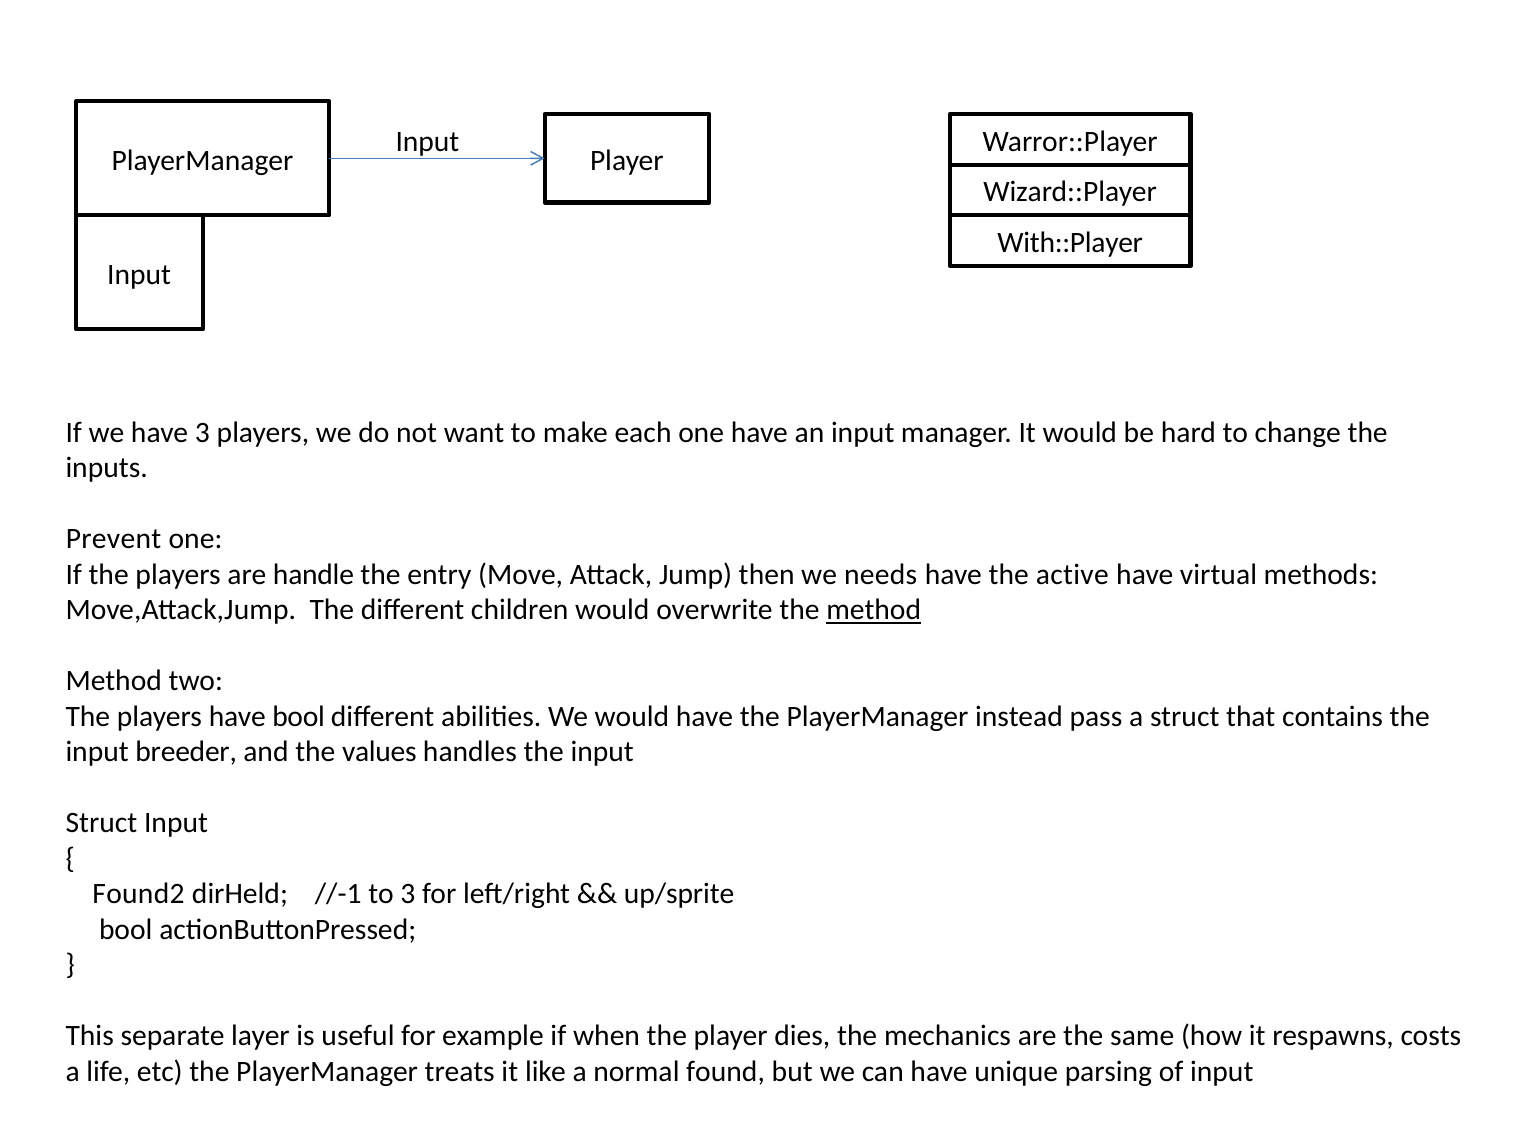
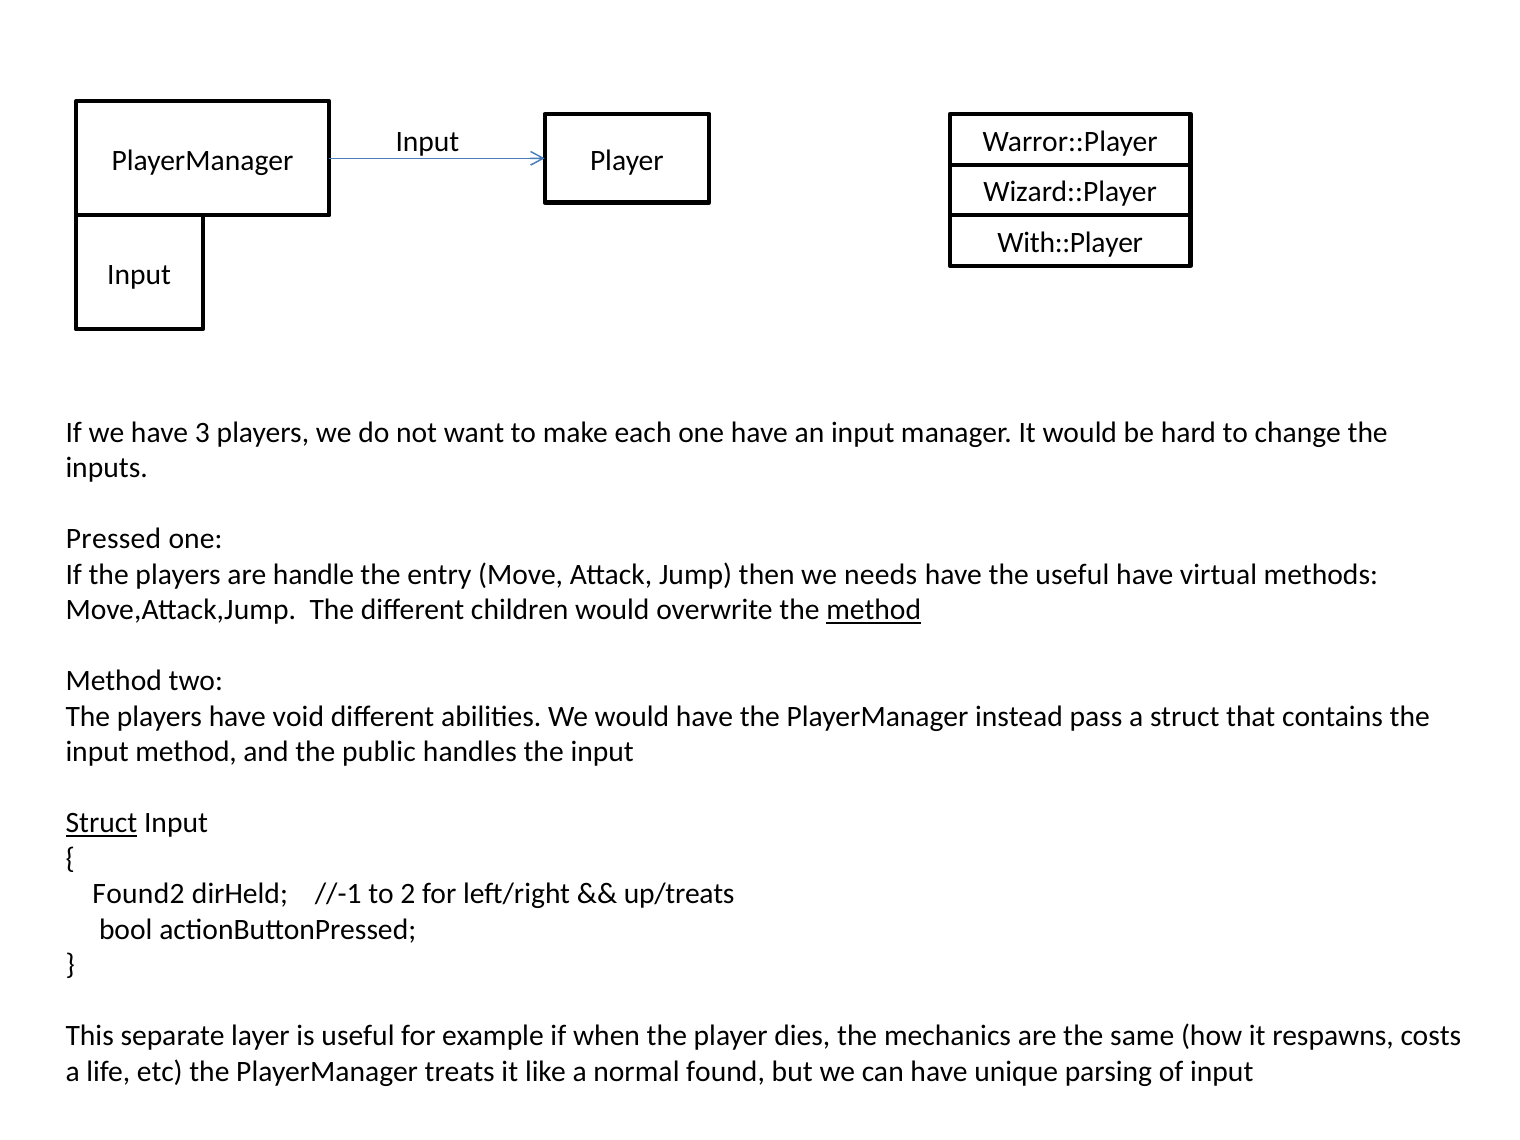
Prevent: Prevent -> Pressed (114, 539)
the active: active -> useful (1072, 575)
have bool: bool -> void (298, 716)
input breeder: breeder -> method (186, 752)
values: values -> public (379, 752)
Struct underline: none -> present (101, 823)
to 3: 3 -> 2 (408, 894)
up/sprite: up/sprite -> up/treats (679, 894)
